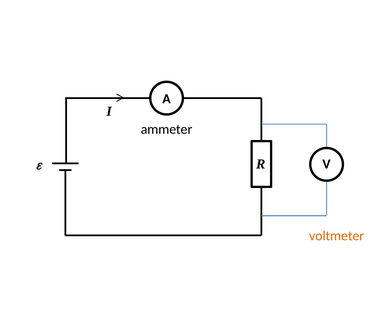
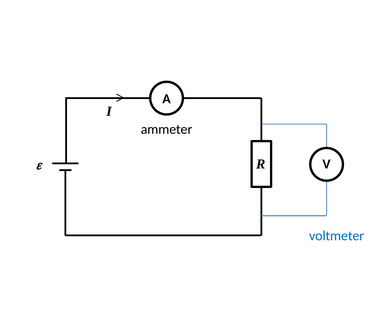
voltmeter colour: orange -> blue (337, 235)
